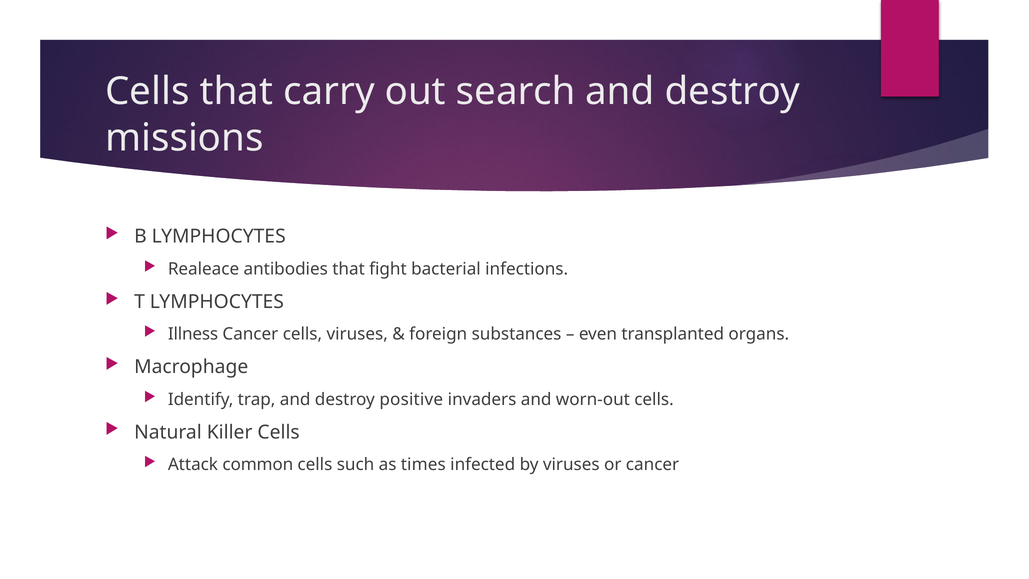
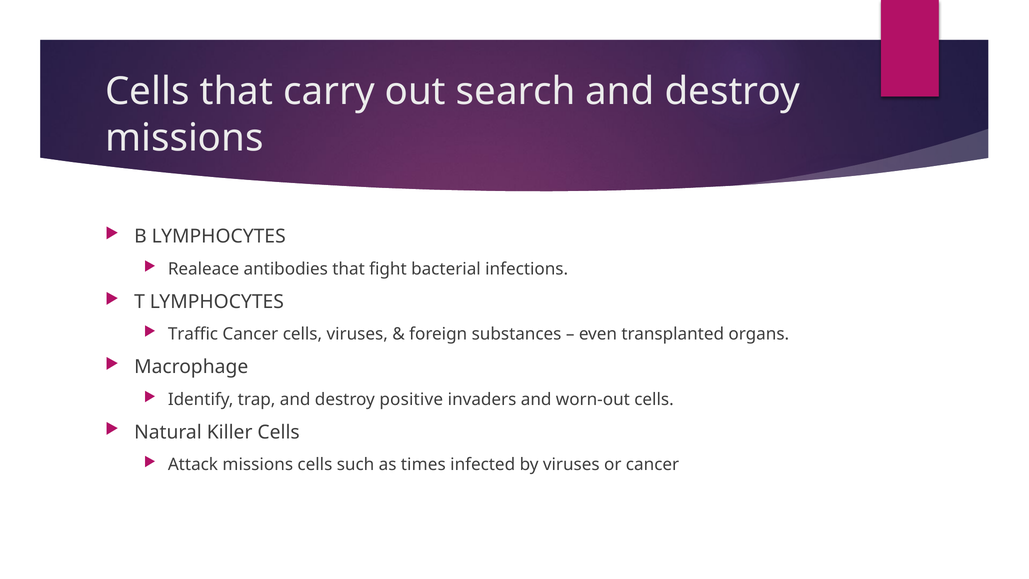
Illness: Illness -> Traffic (193, 334)
Attack common: common -> missions (258, 464)
